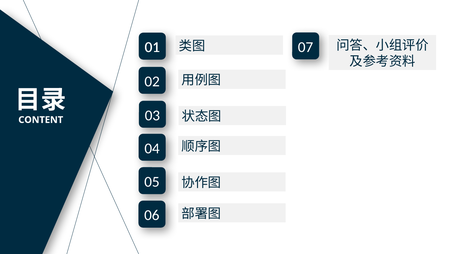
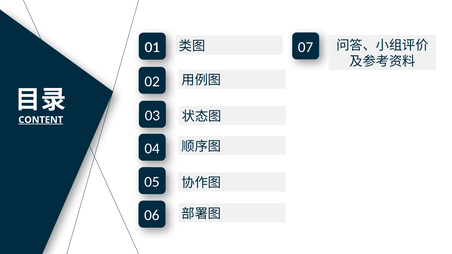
CONTENT underline: none -> present (41, 120)
